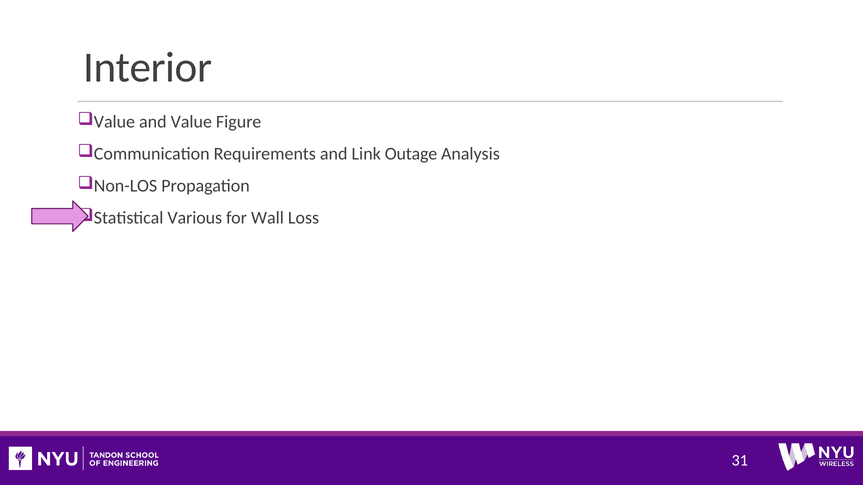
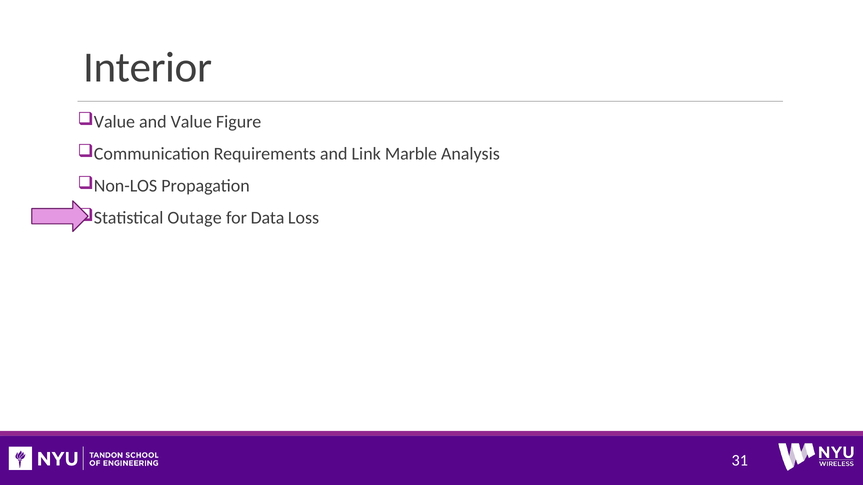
Outage: Outage -> Marble (411, 154)
Various: Various -> Outage (195, 218)
Wall: Wall -> Data (268, 218)
